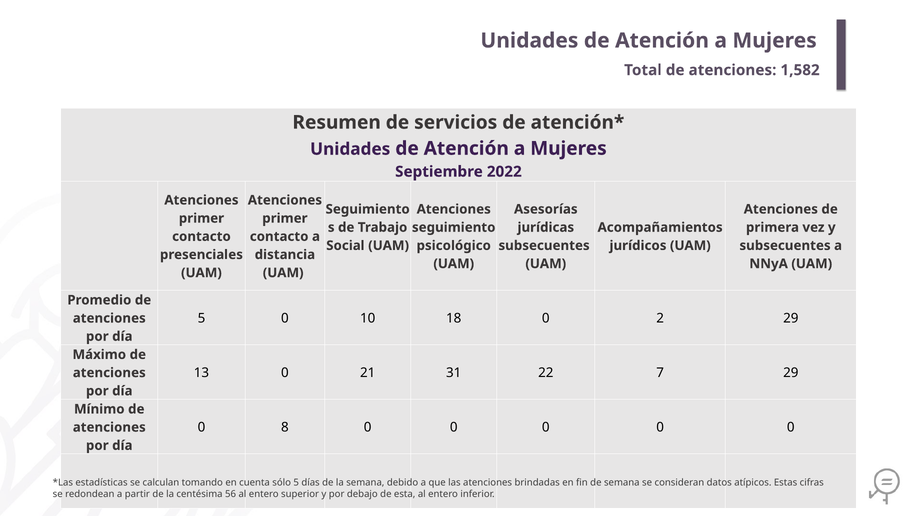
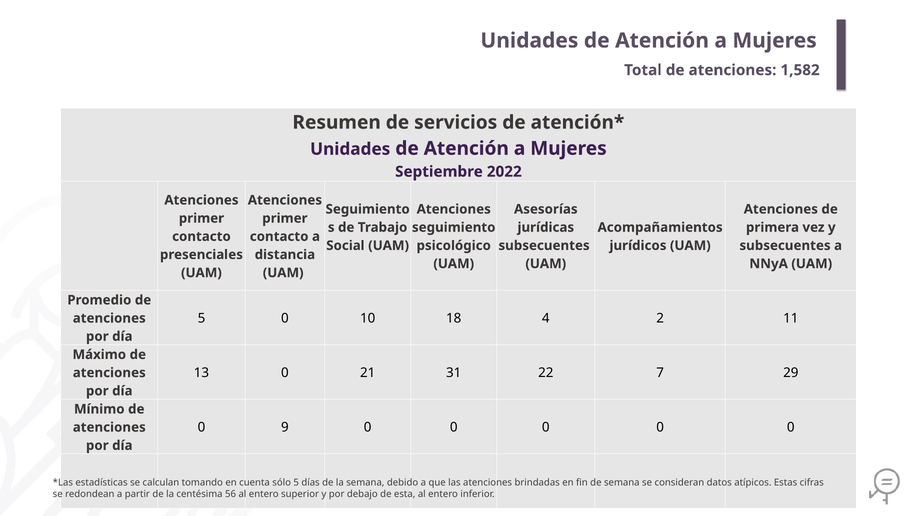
18 0: 0 -> 4 (546, 318)
2 29: 29 -> 11 (791, 318)
8: 8 -> 9 (285, 427)
